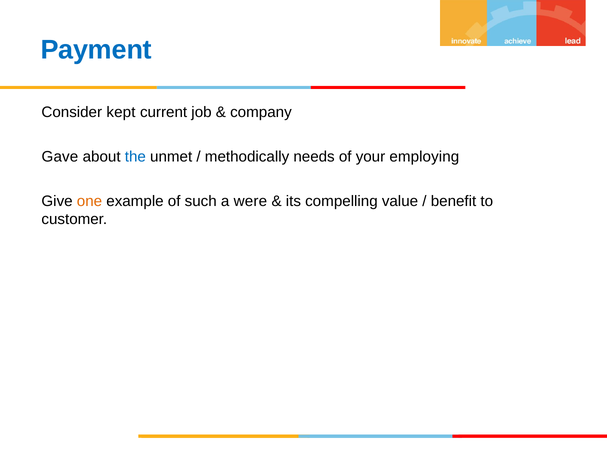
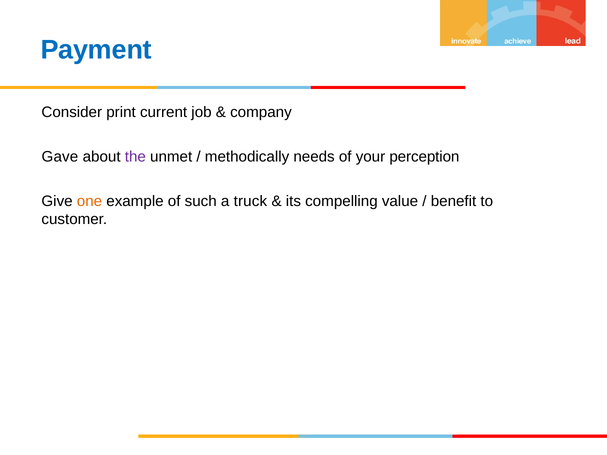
kept: kept -> print (121, 112)
the colour: blue -> purple (135, 157)
employing: employing -> perception (424, 157)
were: were -> truck (250, 201)
